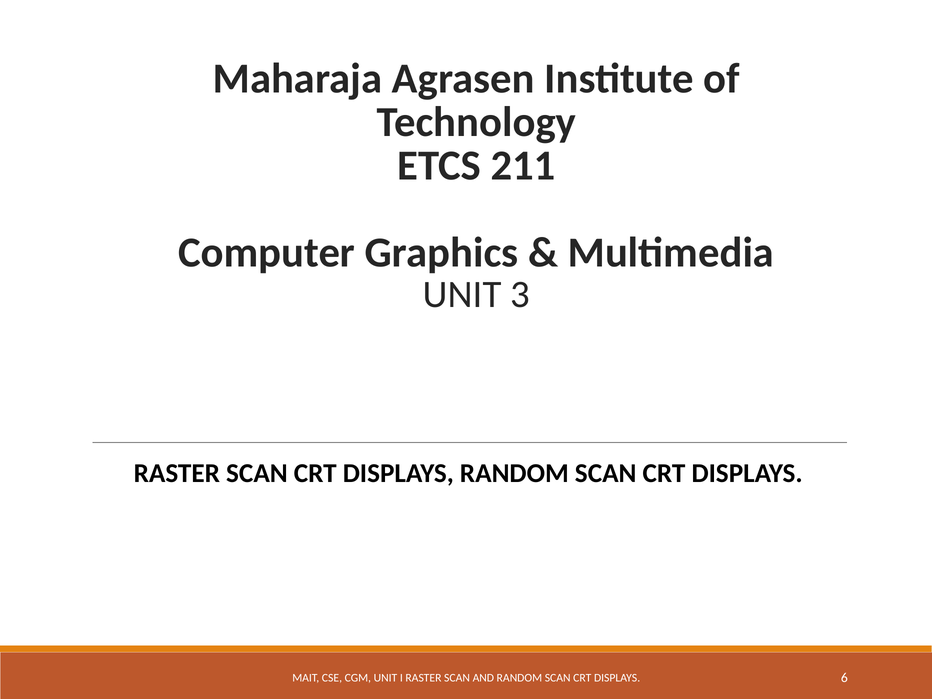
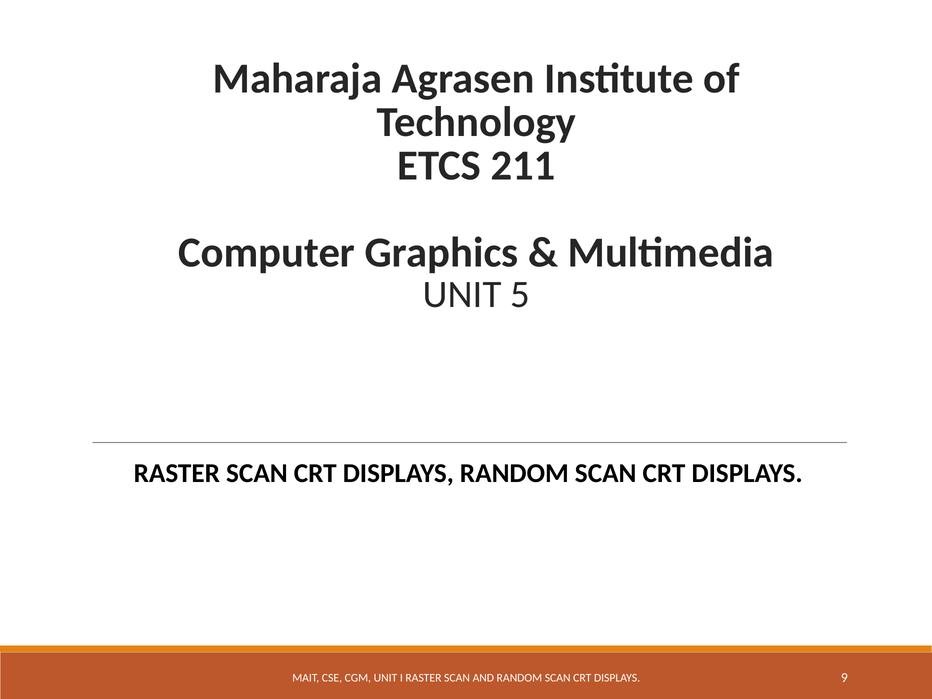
3: 3 -> 5 (520, 294)
6: 6 -> 9 (844, 678)
